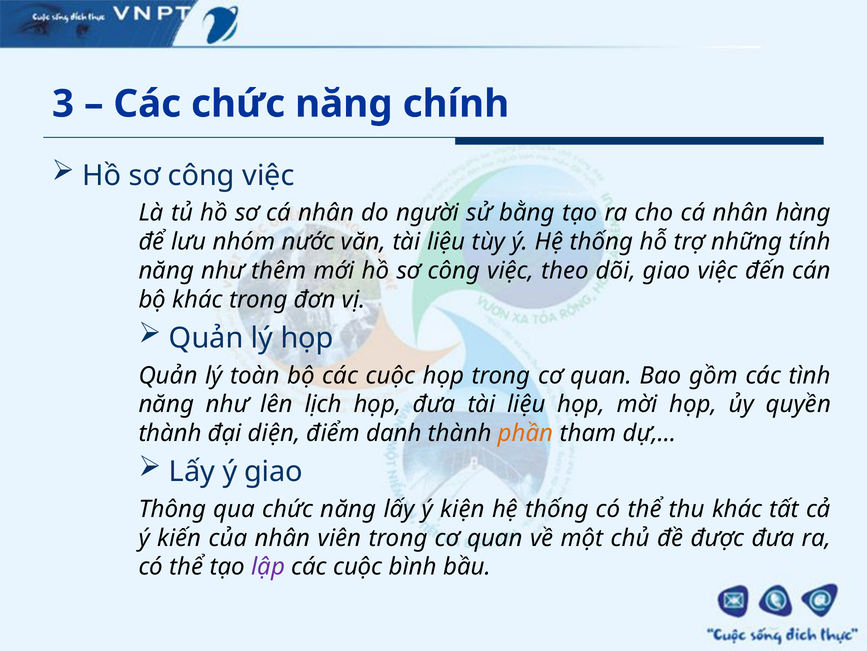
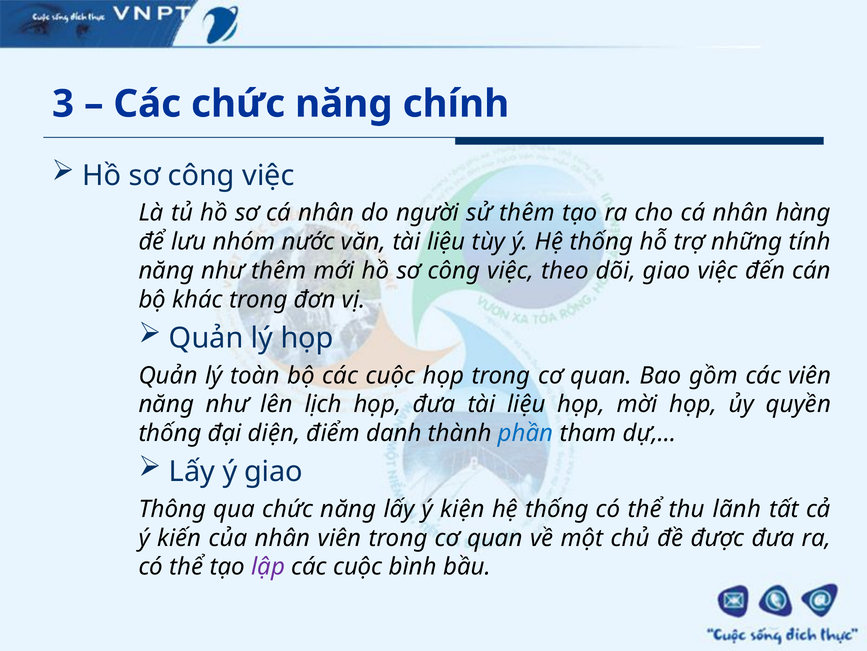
sử bằng: bằng -> thêm (527, 213)
các tình: tình -> viên (810, 375)
thành: thành -> thống (170, 433)
phần colour: orange -> blue (526, 433)
thu khác: khác -> lãnh (737, 509)
